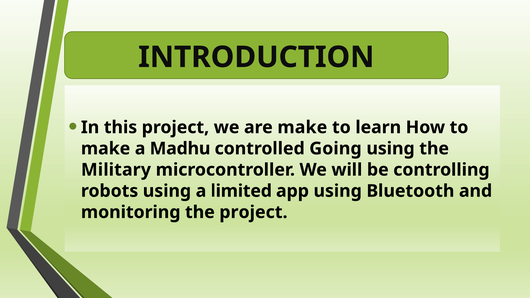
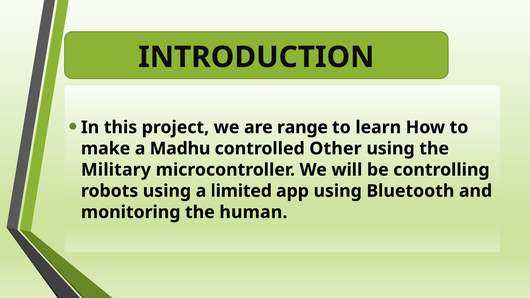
are make: make -> range (302, 127)
Going: Going -> Other (335, 149)
the project: project -> human (253, 212)
